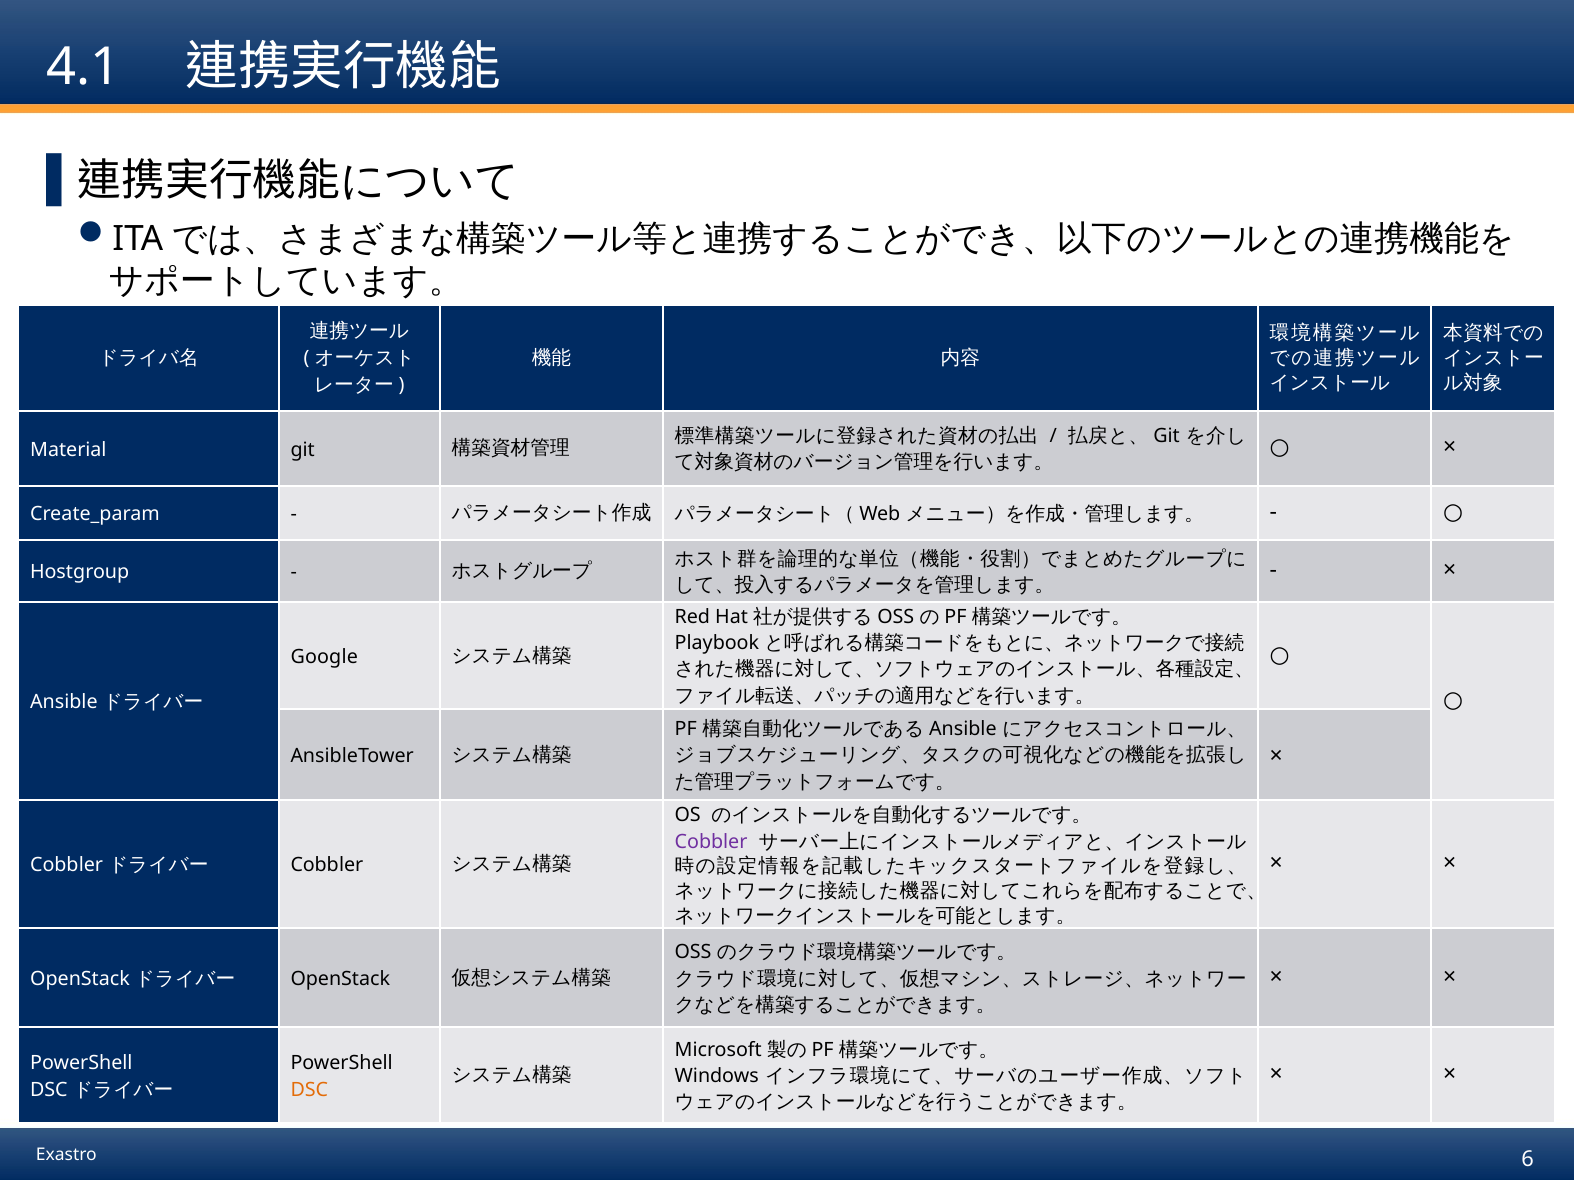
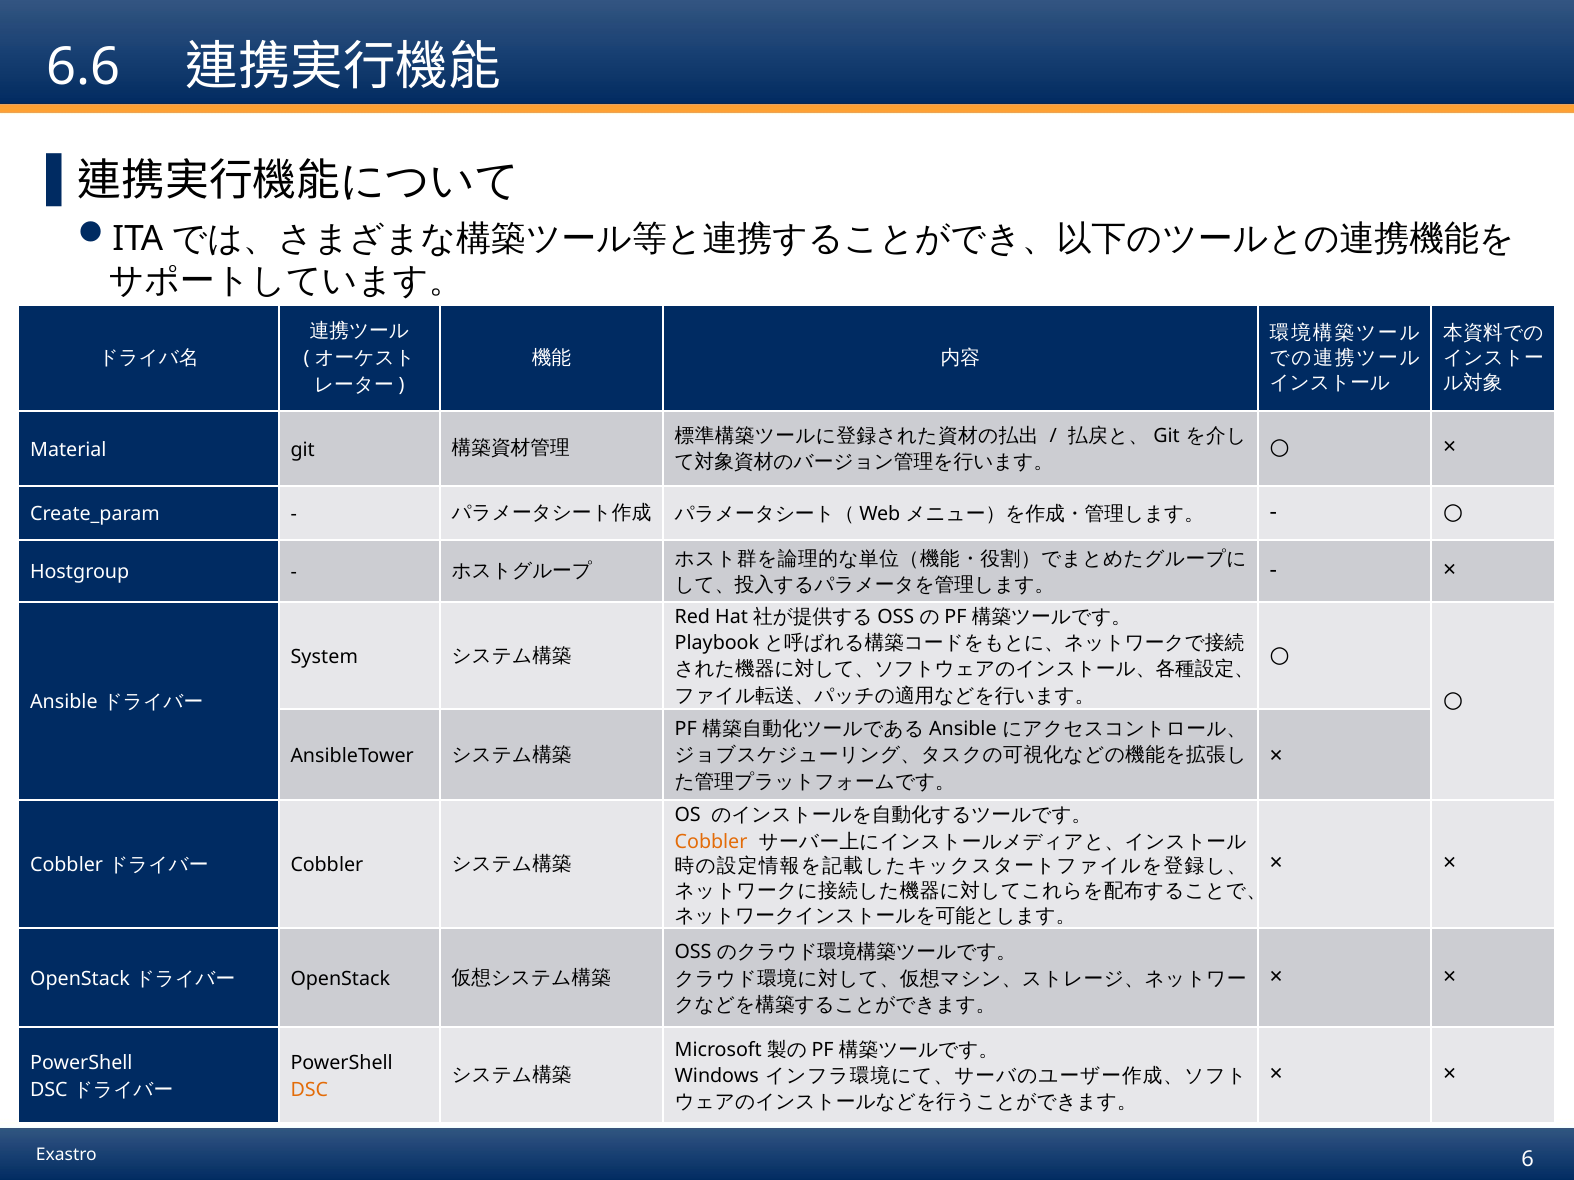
4.1: 4.1 -> 6.6 (84, 67)
Google: Google -> System (324, 657)
Cobbler colour: purple -> orange (711, 842)
